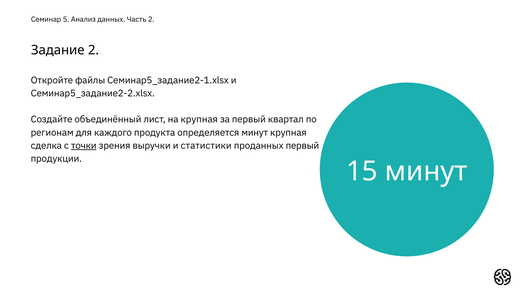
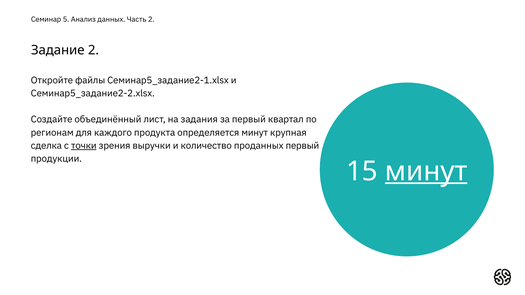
на крупная: крупная -> задания (199, 120)
статистики: статистики -> количество (206, 146)
минут underline: none -> present (426, 172)
